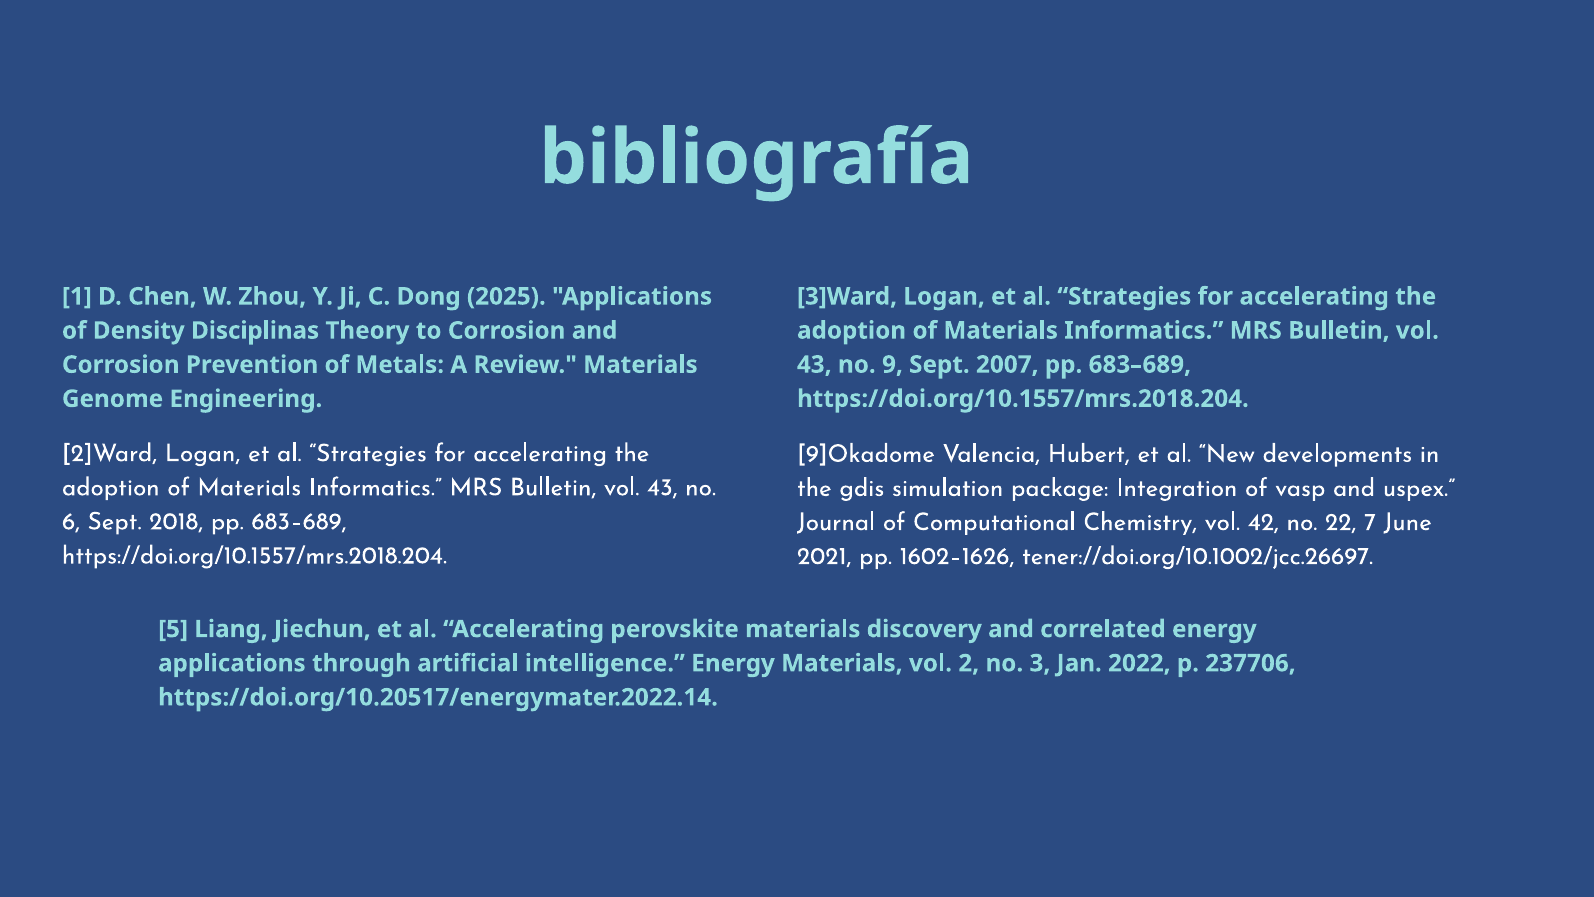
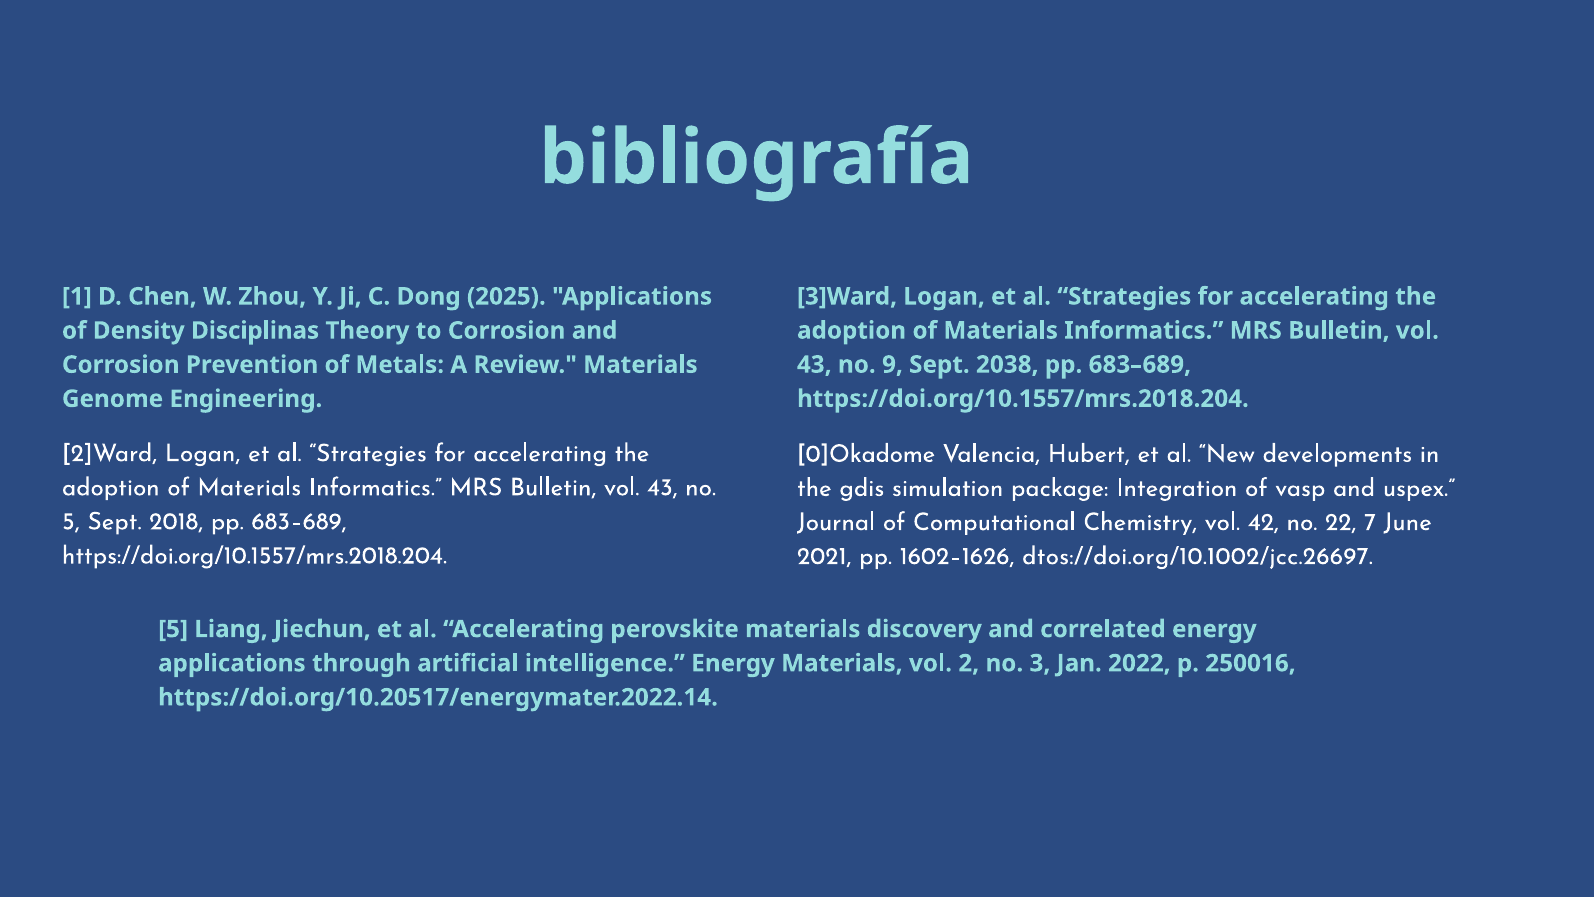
2007: 2007 -> 2038 (1007, 365)
9]Okadome: 9]Okadome -> 0]Okadome (866, 454)
6: 6 -> 5 (71, 521)
tener://doi.org/10.1002/jcc.26697: tener://doi.org/10.1002/jcc.26697 -> dtos://doi.org/10.1002/jcc.26697 (1197, 556)
237706: 237706 -> 250016 (1250, 663)
